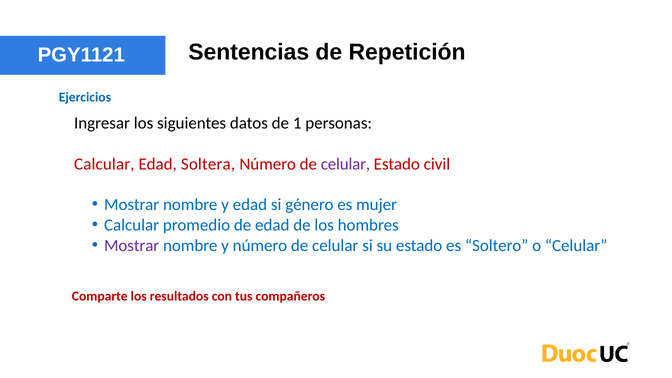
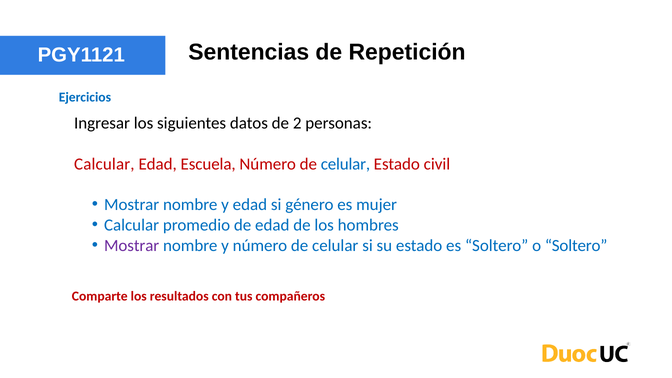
1: 1 -> 2 (297, 123)
Soltera: Soltera -> Escuela (208, 164)
celular colour: purple -> blue (345, 164)
o Celular: Celular -> Soltero (576, 246)
